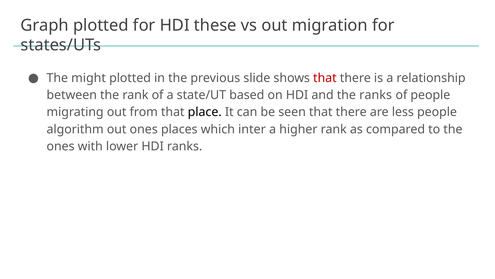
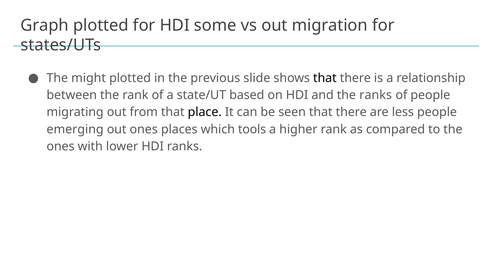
these: these -> some (215, 25)
that colour: red -> black (325, 78)
algorithm: algorithm -> emerging (75, 129)
inter: inter -> tools (252, 129)
